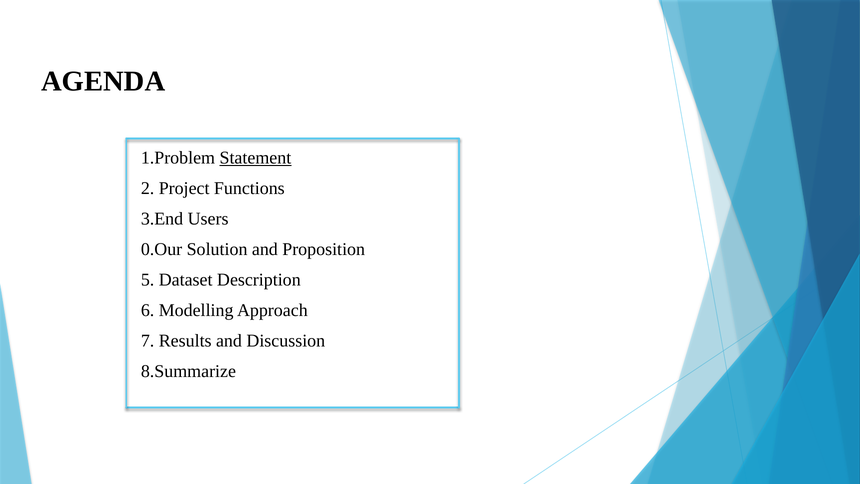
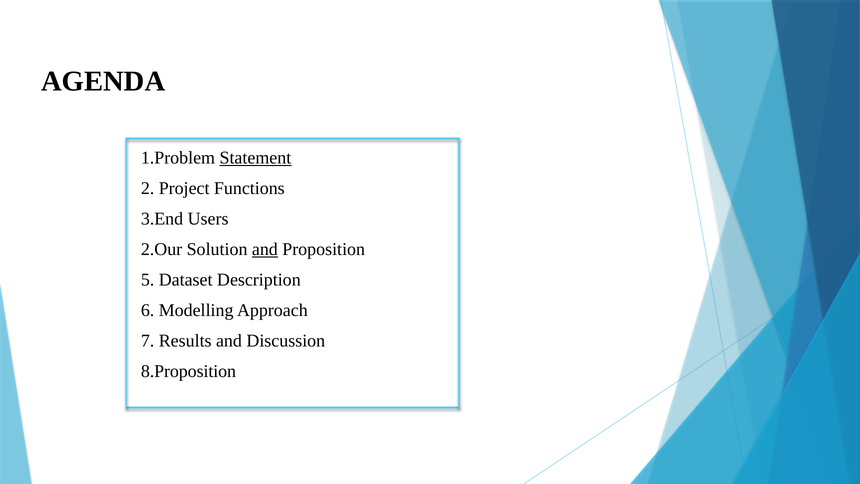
0.Our: 0.Our -> 2.Our (162, 249)
and underline: none -> present (265, 249)
8.Summarize: 8.Summarize -> 8.Proposition (188, 371)
